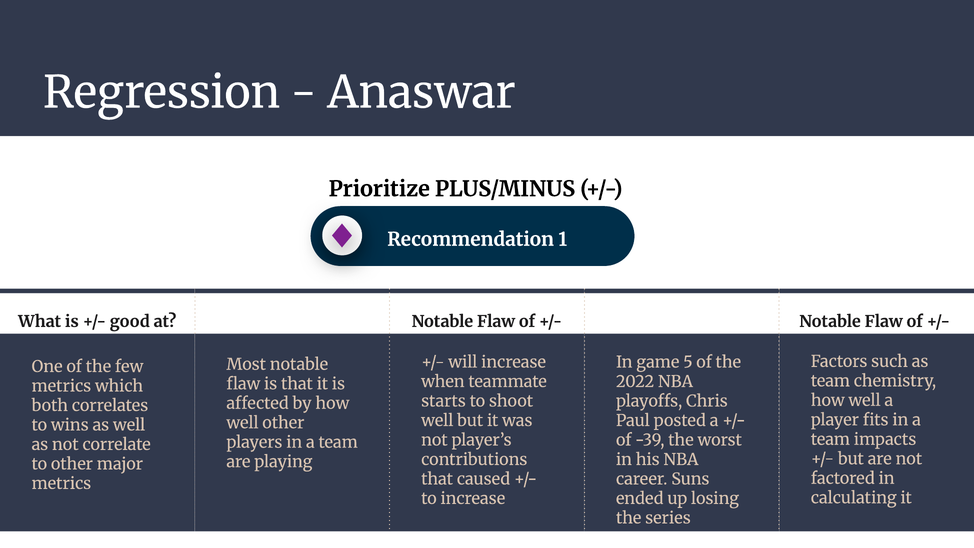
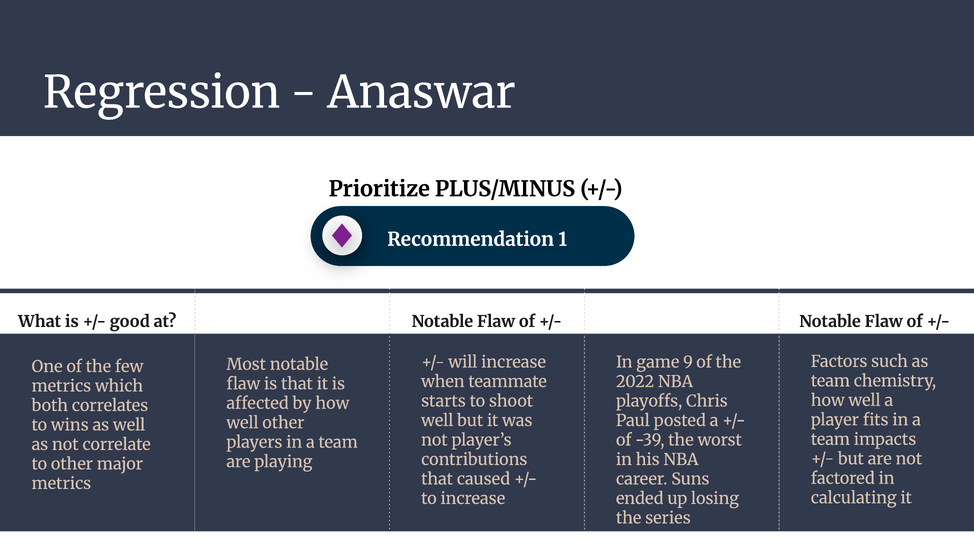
5: 5 -> 9 (688, 362)
